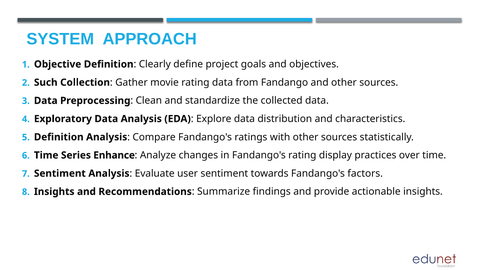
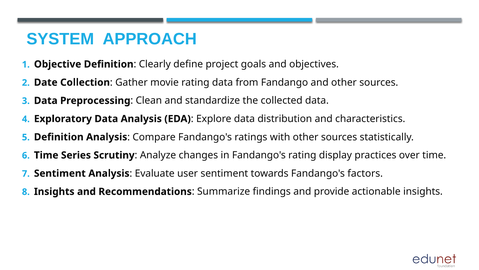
Such: Such -> Date (46, 82)
Enhance: Enhance -> Scrutiny (114, 155)
